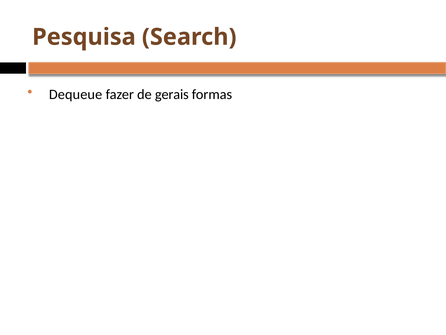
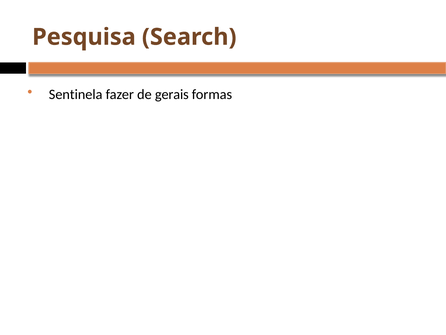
Dequeue: Dequeue -> Sentinela (76, 94)
